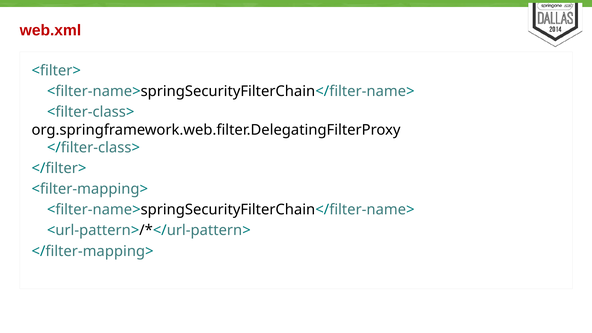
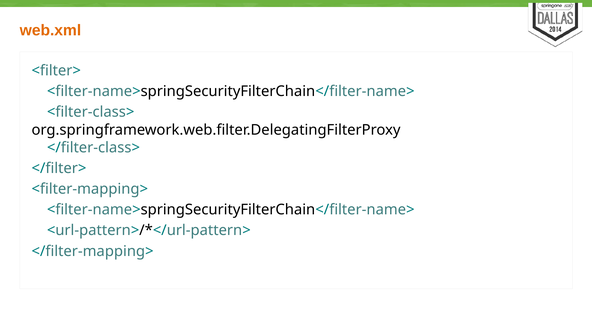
web.xml colour: red -> orange (50, 30)
